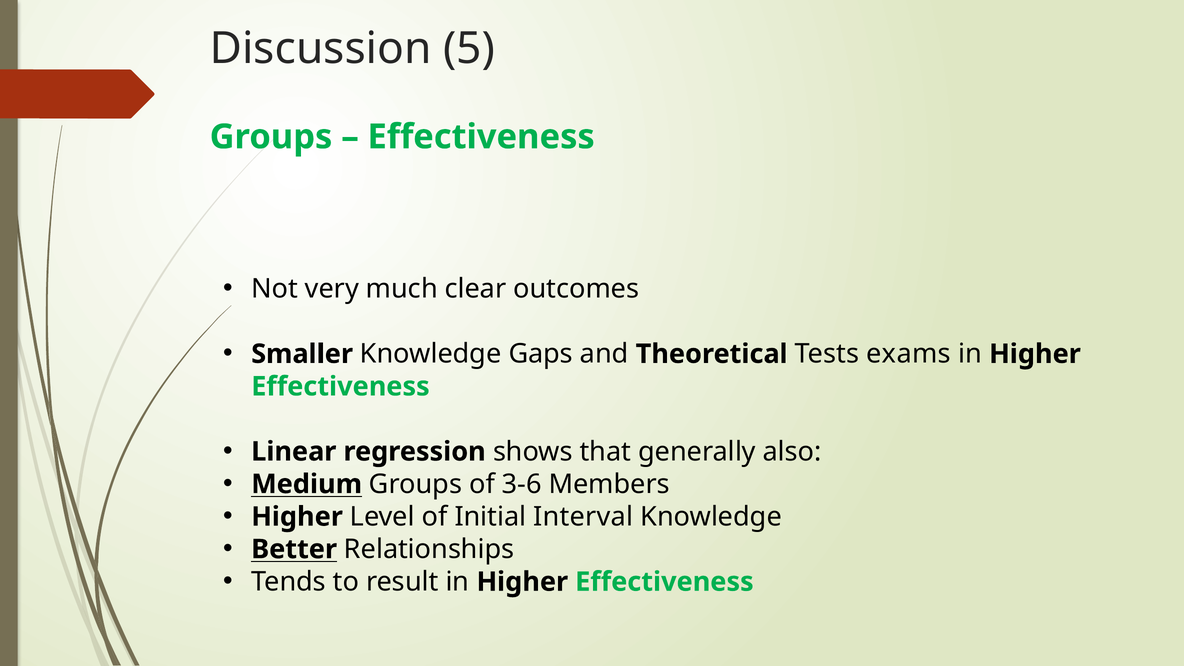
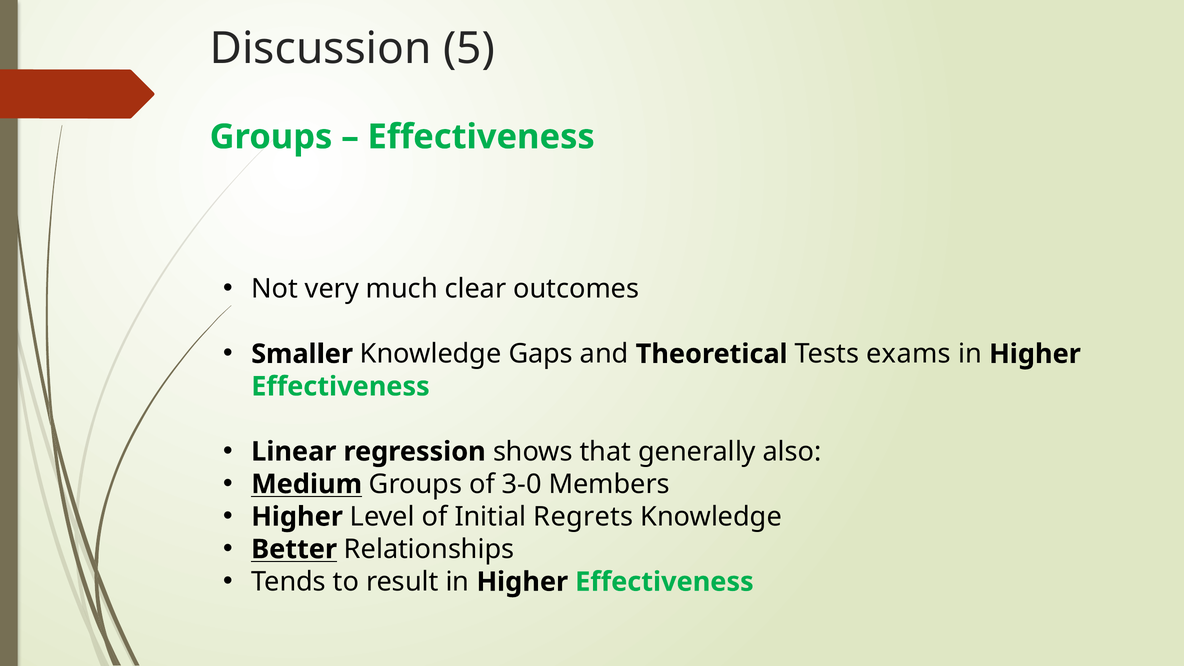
3-6: 3-6 -> 3-0 (522, 484)
Interval: Interval -> Regrets (583, 517)
